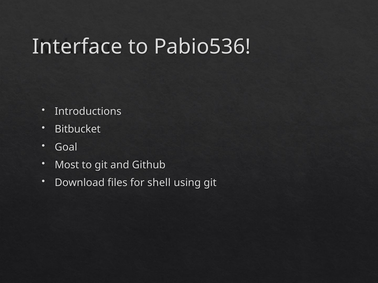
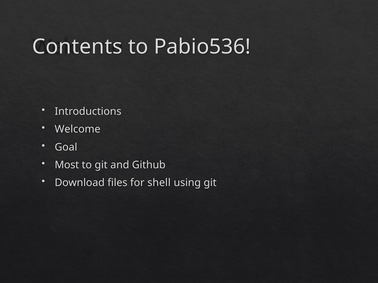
Interface: Interface -> Contents (77, 47)
Bitbucket: Bitbucket -> Welcome (78, 129)
